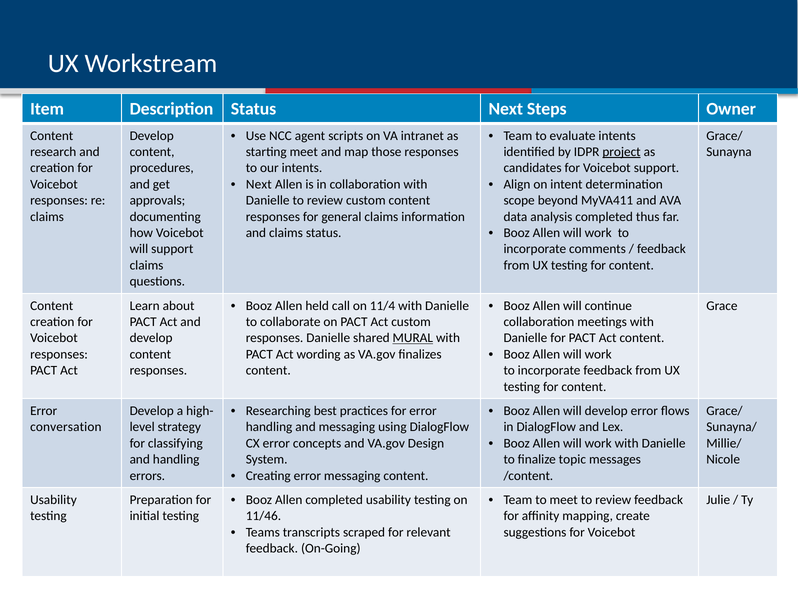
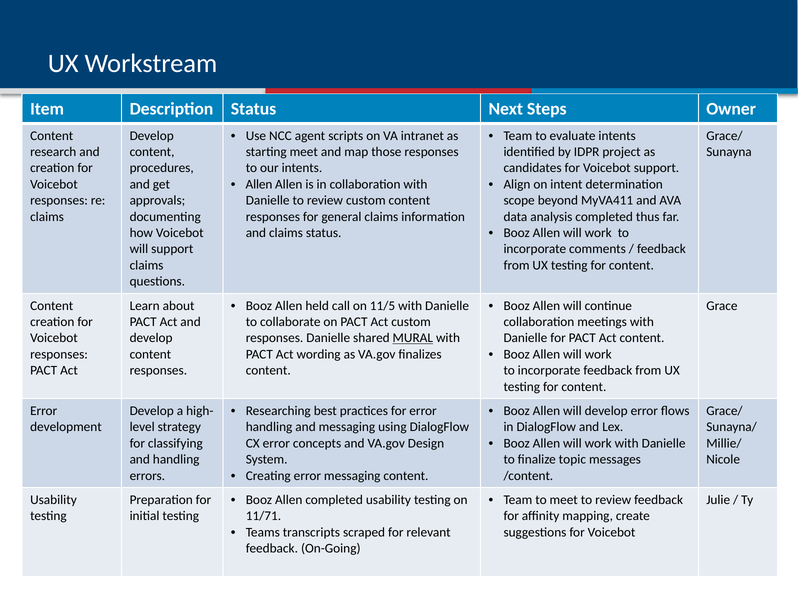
project underline: present -> none (622, 152)
Next: Next -> Allen (259, 184)
11/4: 11/4 -> 11/5 (383, 306)
conversation: conversation -> development (66, 427)
11/46: 11/46 -> 11/71 (263, 516)
